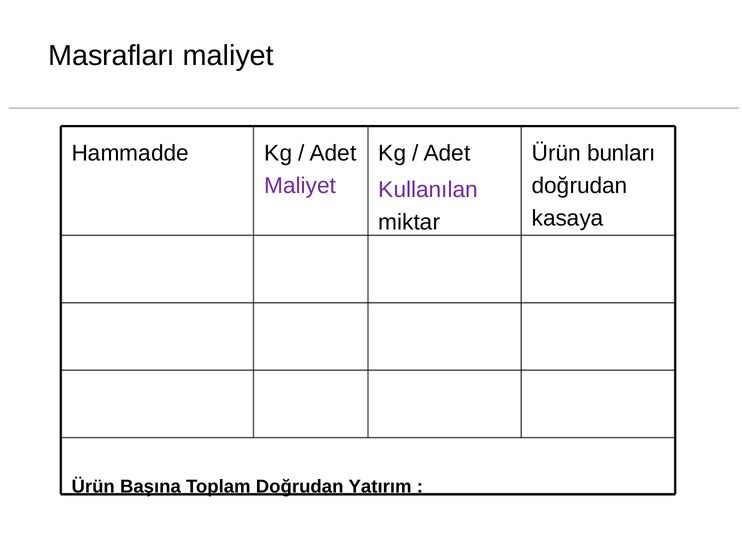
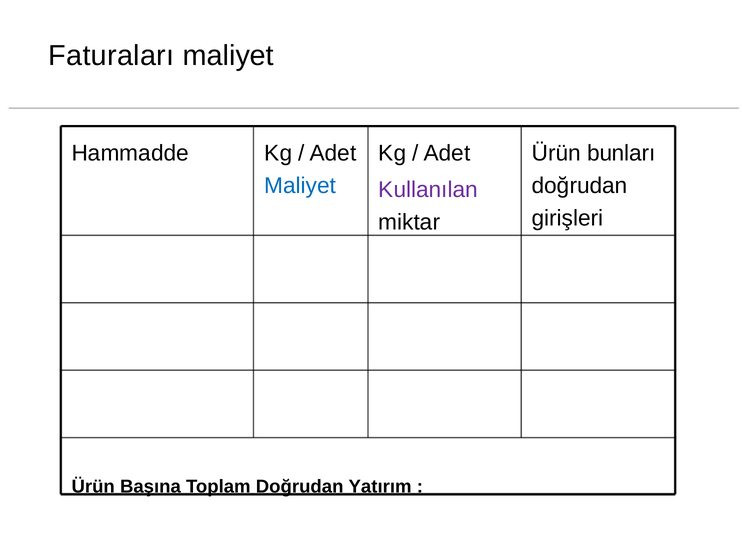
Masrafları: Masrafları -> Faturaları (111, 56)
Maliyet colour: purple -> blue (300, 186)
kasaya: kasaya -> girişleri (568, 218)
